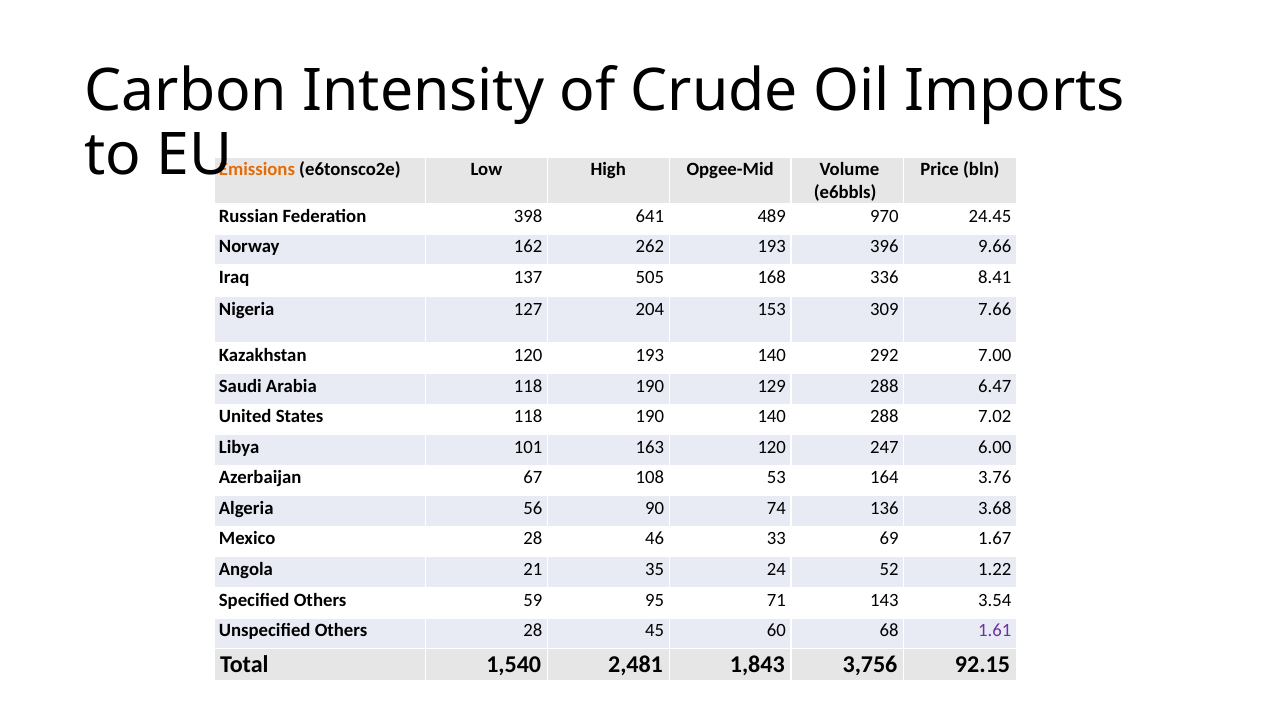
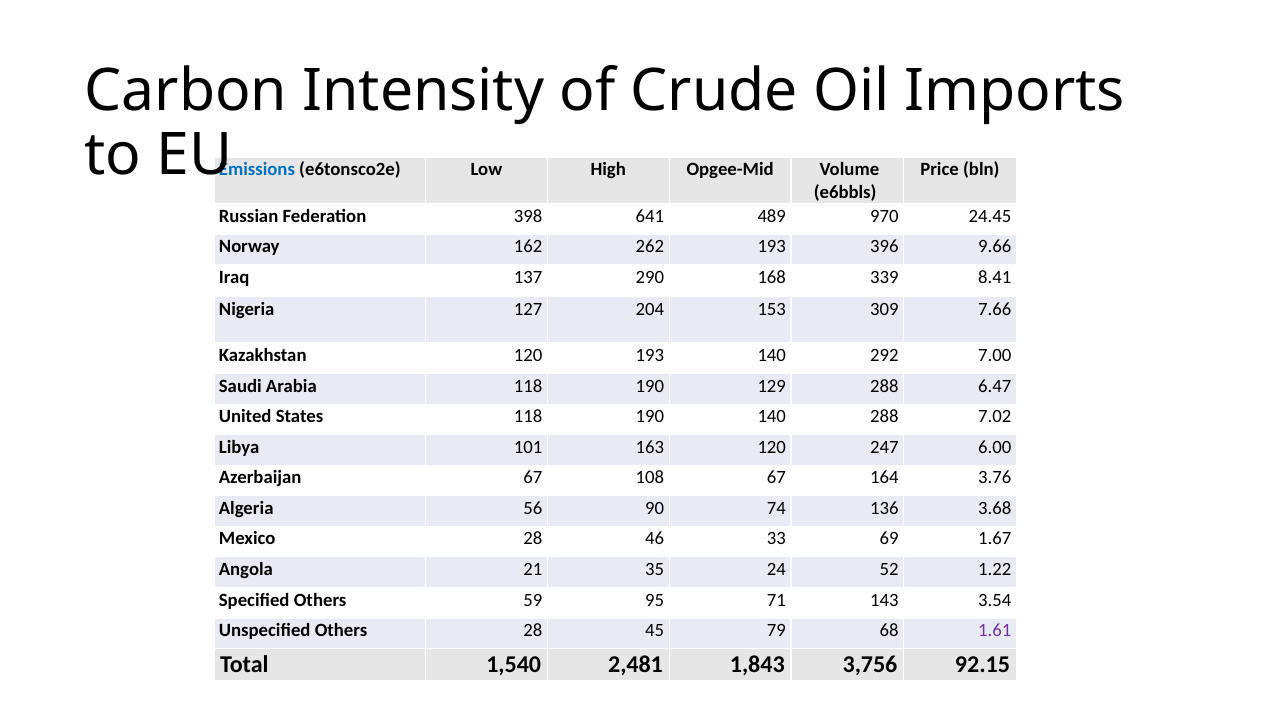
Emissions colour: orange -> blue (257, 170)
505: 505 -> 290 (650, 277)
336: 336 -> 339 (884, 277)
108 53: 53 -> 67 (776, 478)
60: 60 -> 79 (776, 631)
